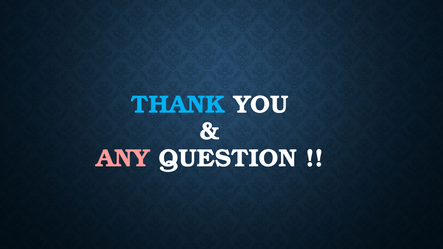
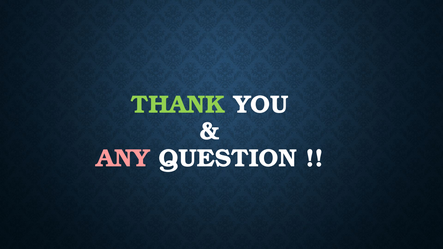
THANK colour: light blue -> light green (178, 105)
